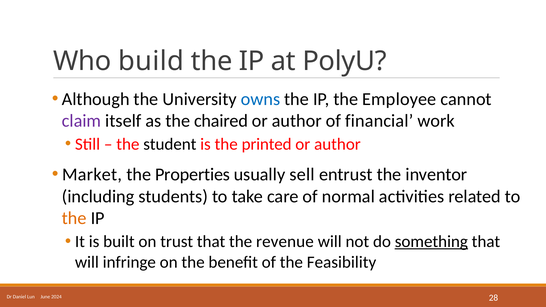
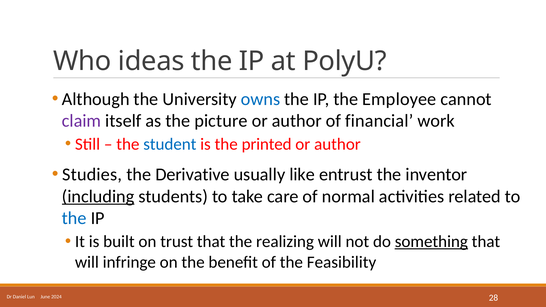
build: build -> ideas (151, 61)
chaired: chaired -> picture (221, 121)
student colour: black -> blue (170, 144)
Market: Market -> Studies (92, 175)
Properties: Properties -> Derivative (193, 175)
sell: sell -> like (302, 175)
including underline: none -> present (98, 197)
the colour: orange -> blue (74, 218)
revenue: revenue -> realizing (285, 242)
